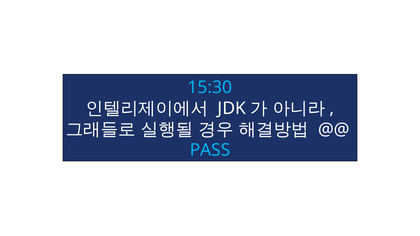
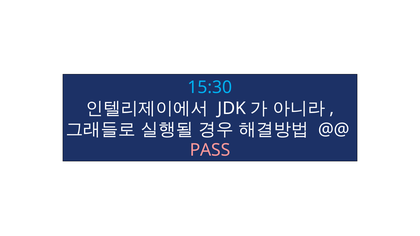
PASS colour: light blue -> pink (210, 150)
